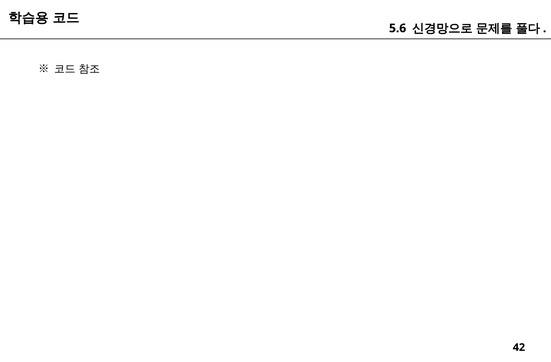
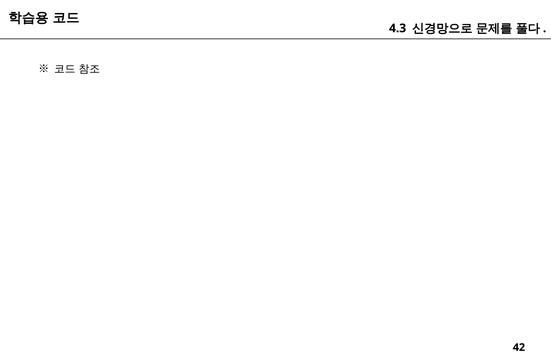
5.6: 5.6 -> 4.3 (398, 28)
